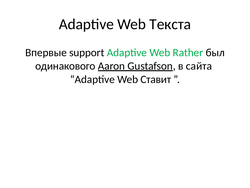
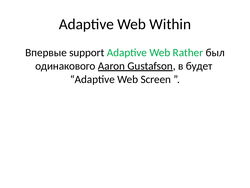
Текста: Текста -> Within (170, 24)
сайта: сайта -> будет (199, 66)
Ставит: Ставит -> Screen (156, 79)
